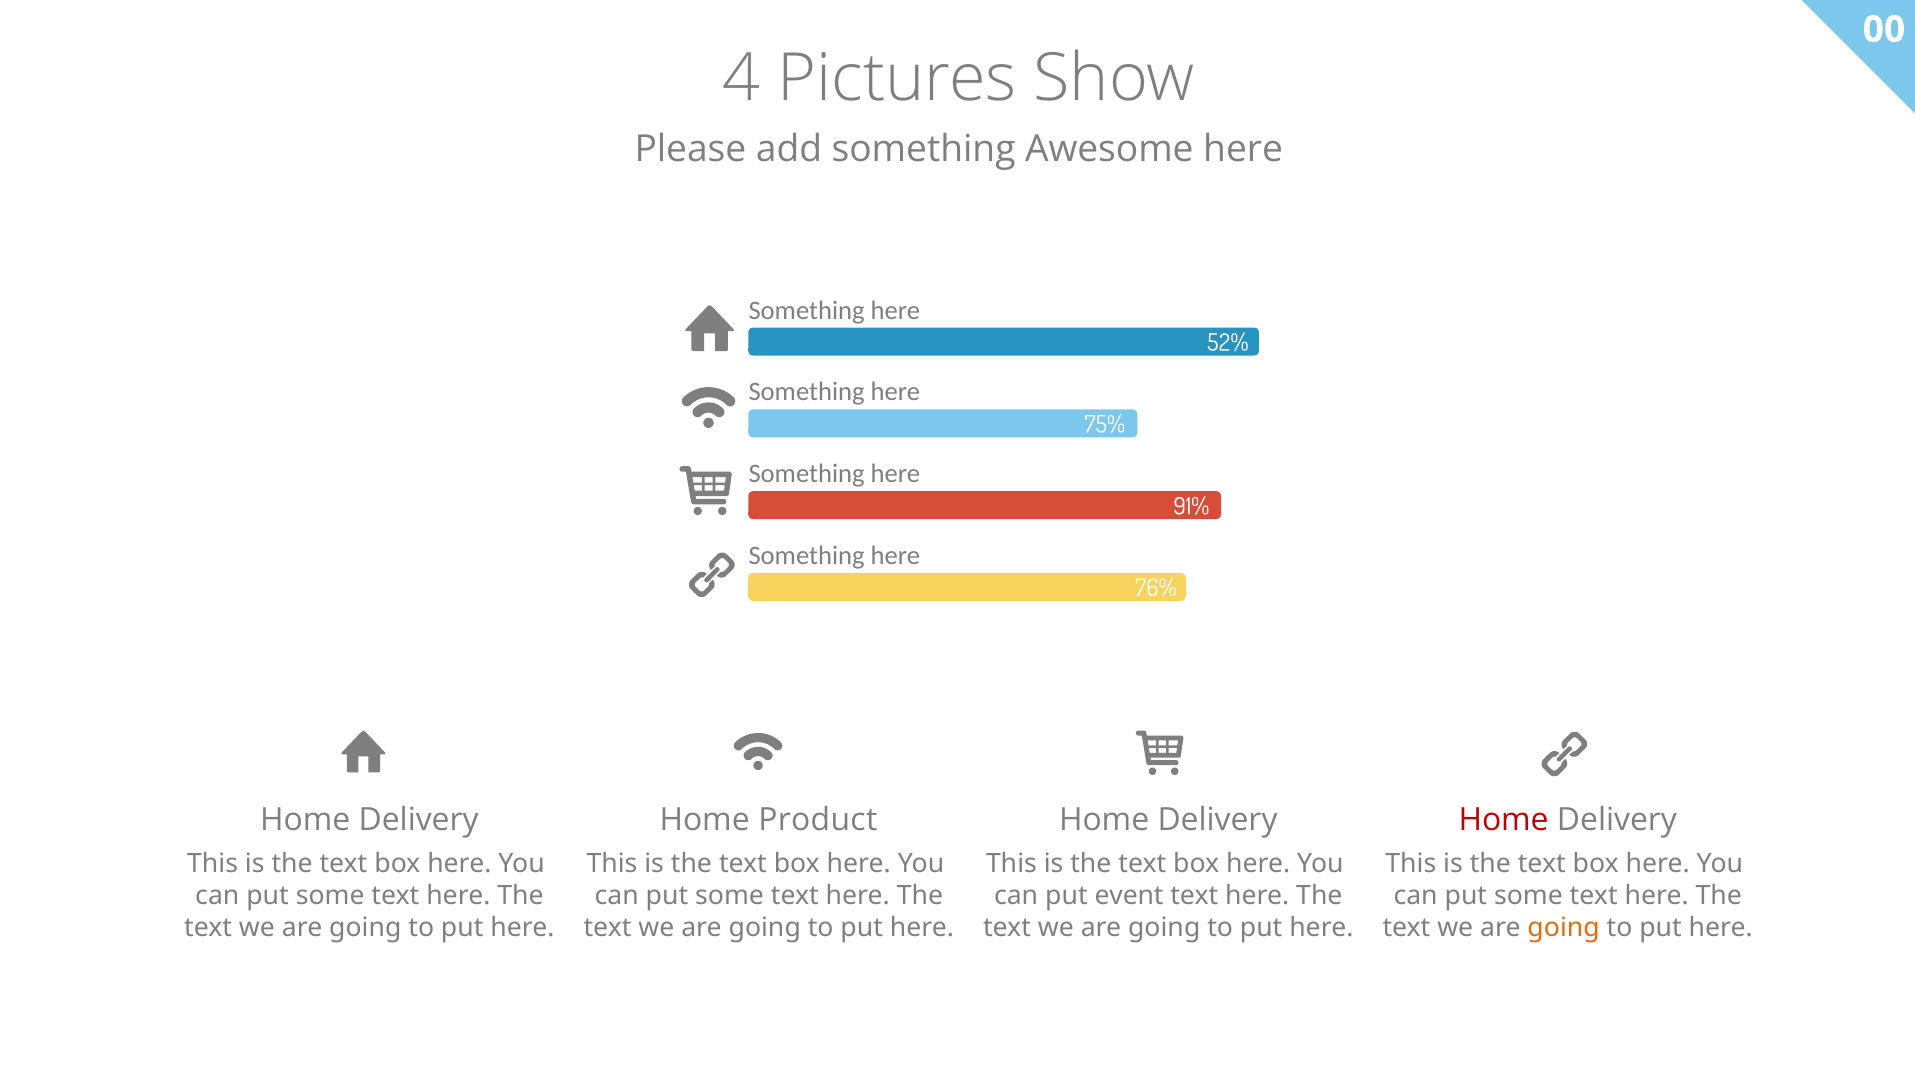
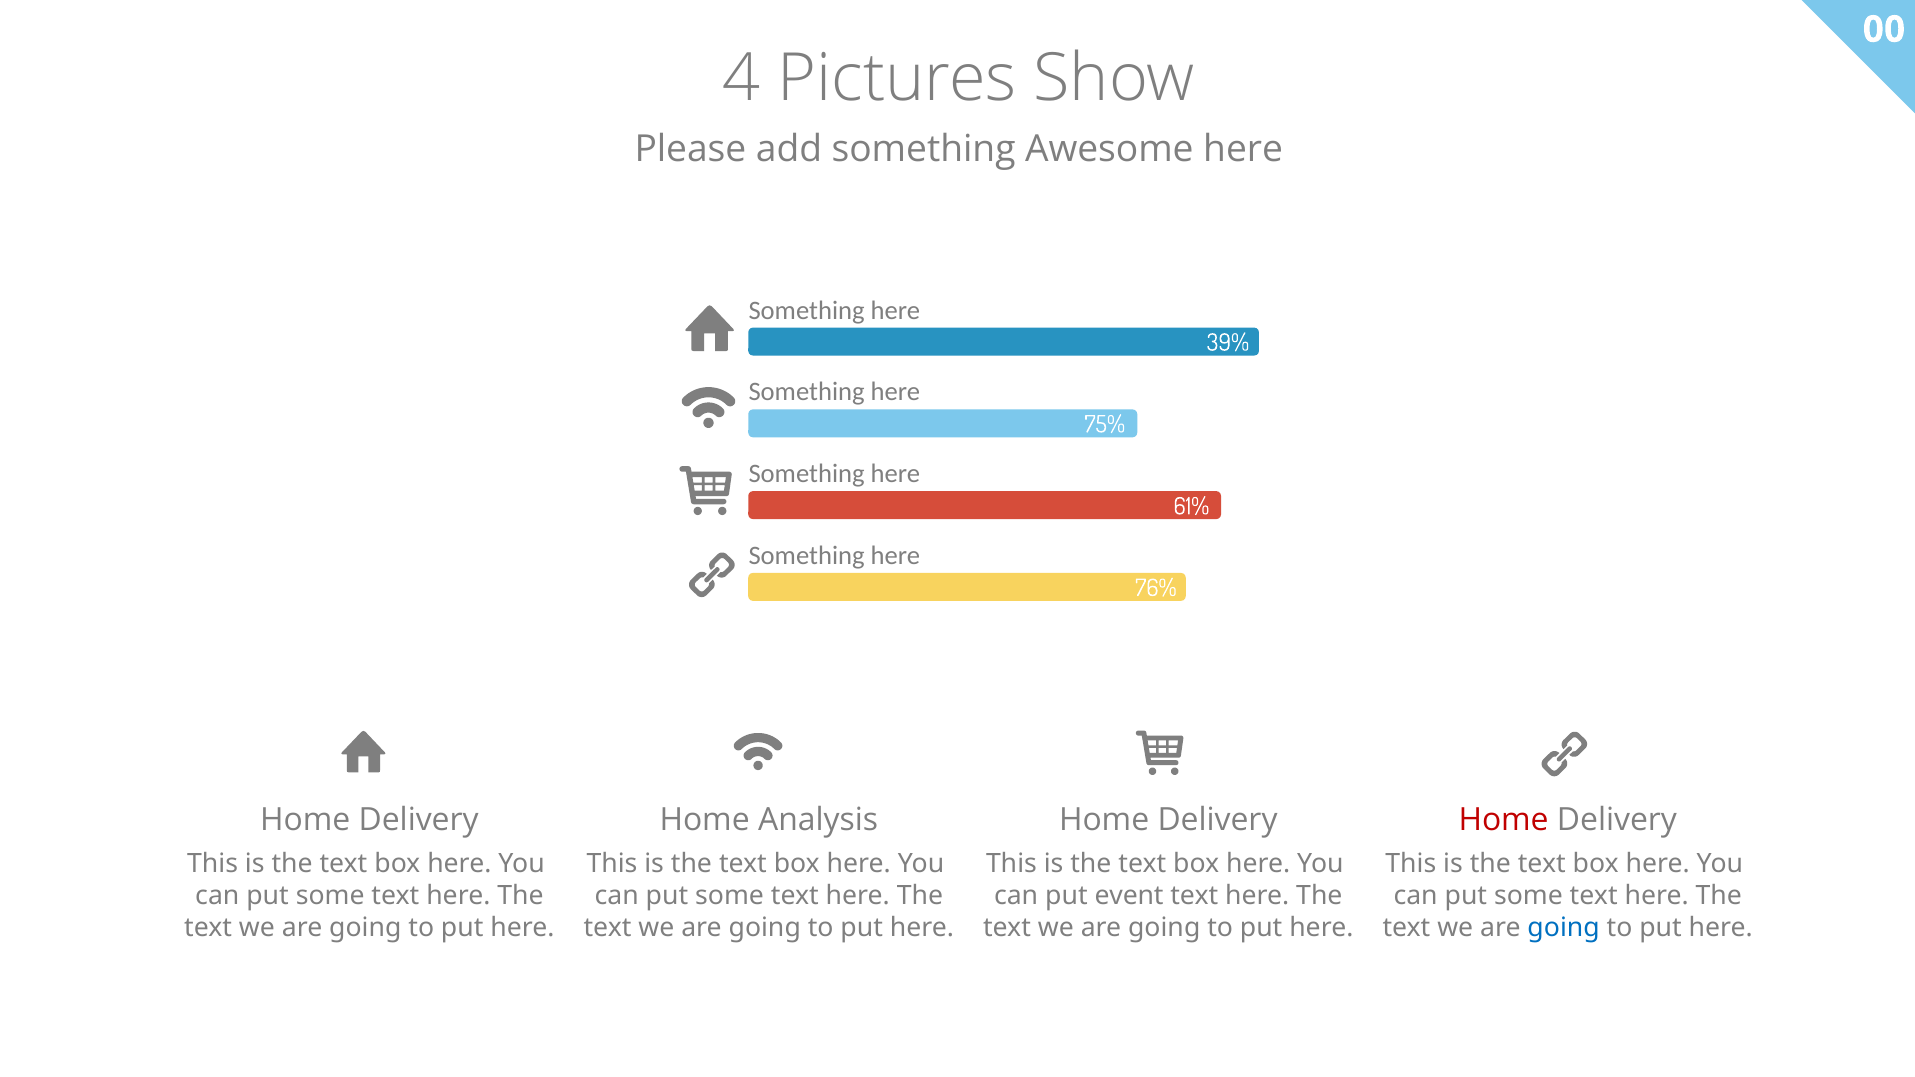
52%: 52% -> 39% (1228, 343)
91%: 91% -> 61% (1191, 507)
Product: Product -> Analysis (818, 820)
going colour: orange -> blue (1564, 928)
